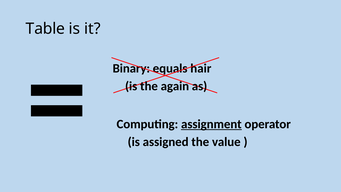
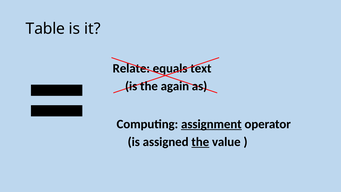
Binary: Binary -> Relate (131, 68)
hair: hair -> text (201, 68)
the underline: none -> present (200, 142)
